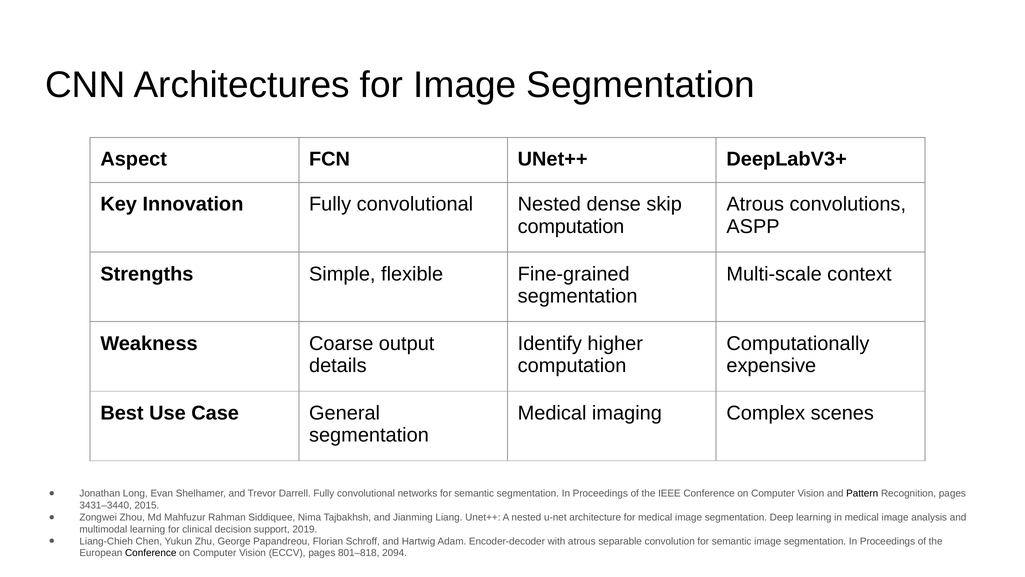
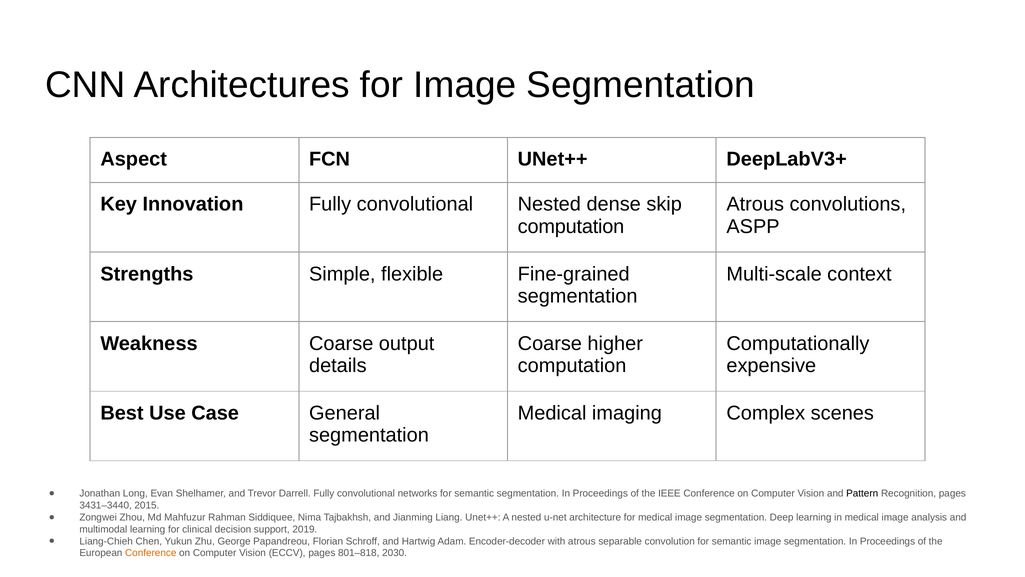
Identify: Identify -> Coarse (550, 343)
Conference colour: black -> orange (151, 553)
2094: 2094 -> 2030 (395, 553)
